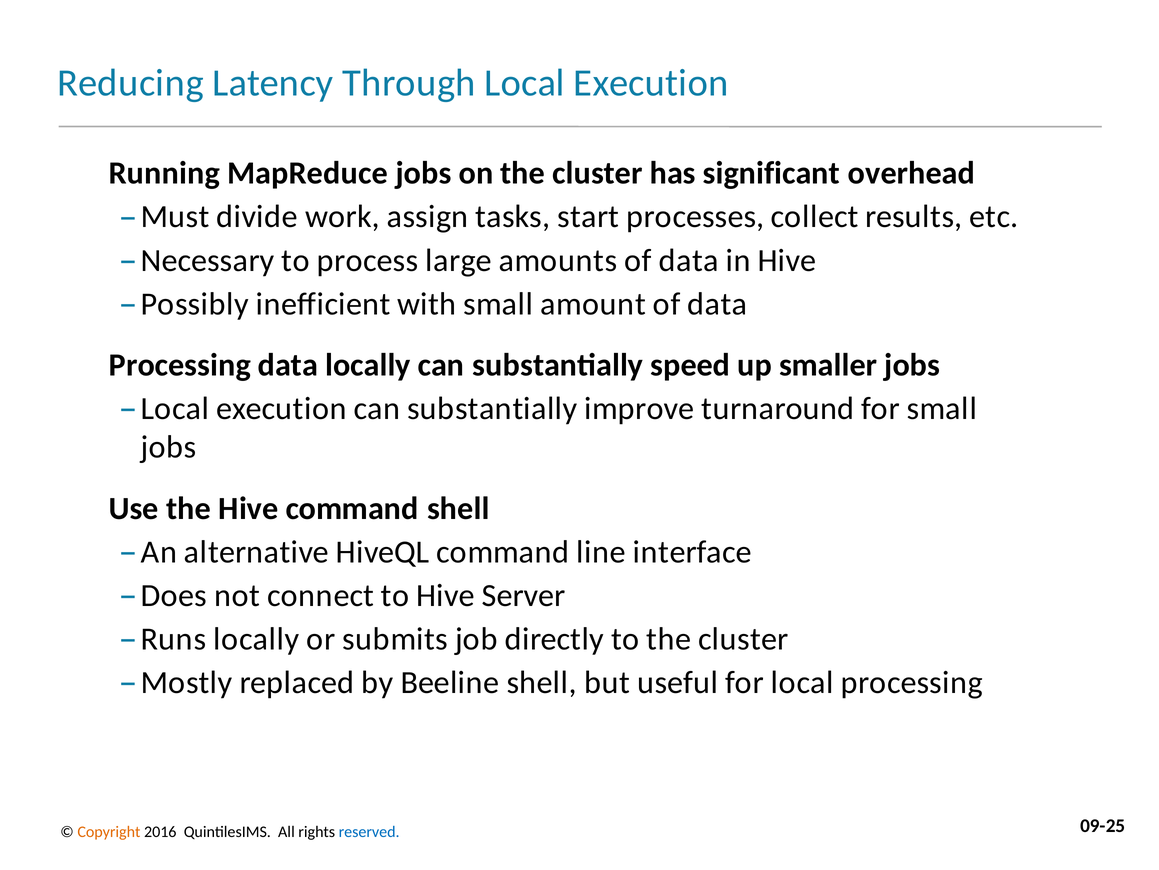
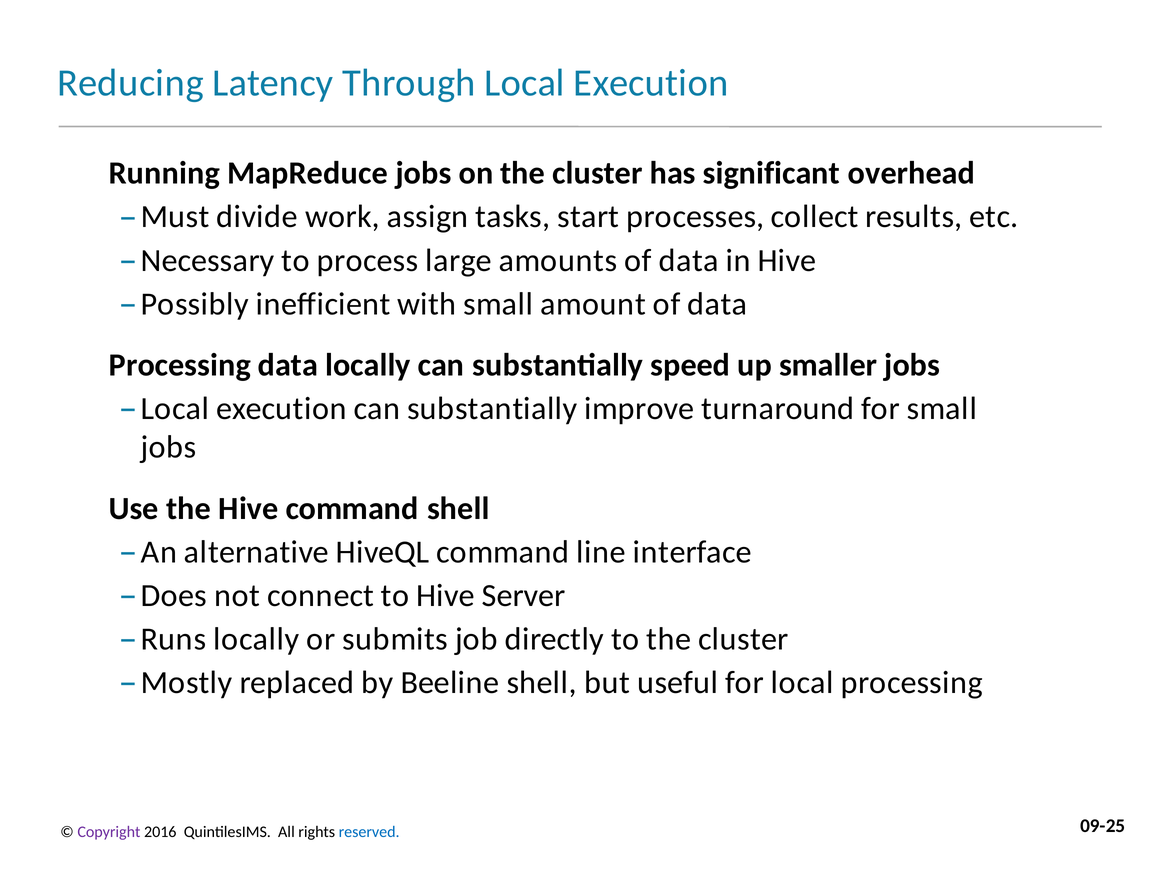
Copyright colour: orange -> purple (109, 831)
